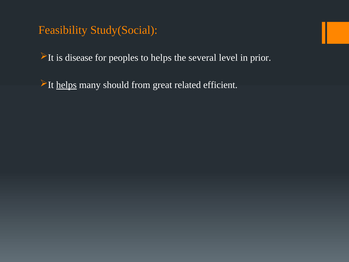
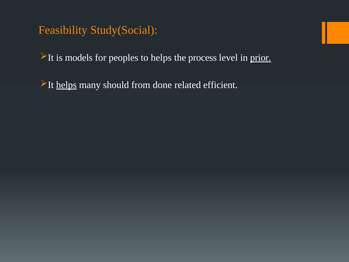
disease: disease -> models (79, 58)
several: several -> process (203, 58)
prior underline: none -> present (261, 58)
great: great -> done (162, 85)
